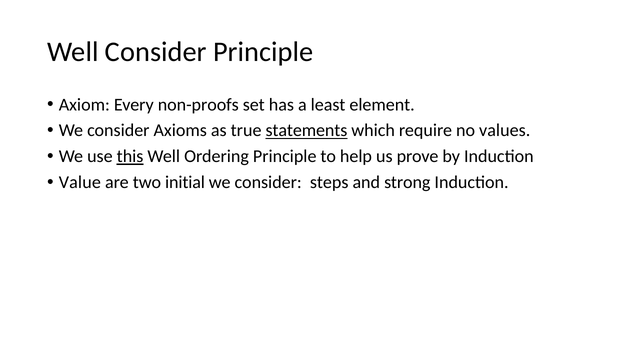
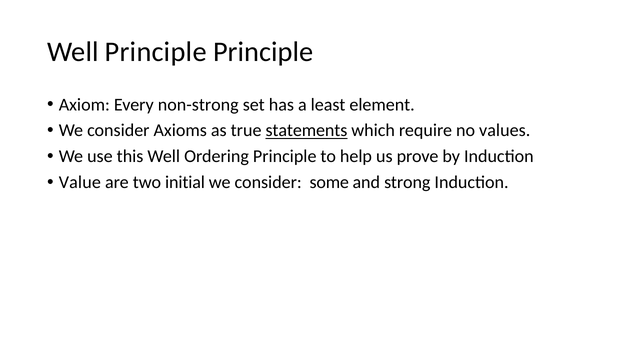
Well Consider: Consider -> Principle (156, 52)
non-proofs: non-proofs -> non-strong (198, 105)
this underline: present -> none (130, 157)
steps: steps -> some (329, 183)
